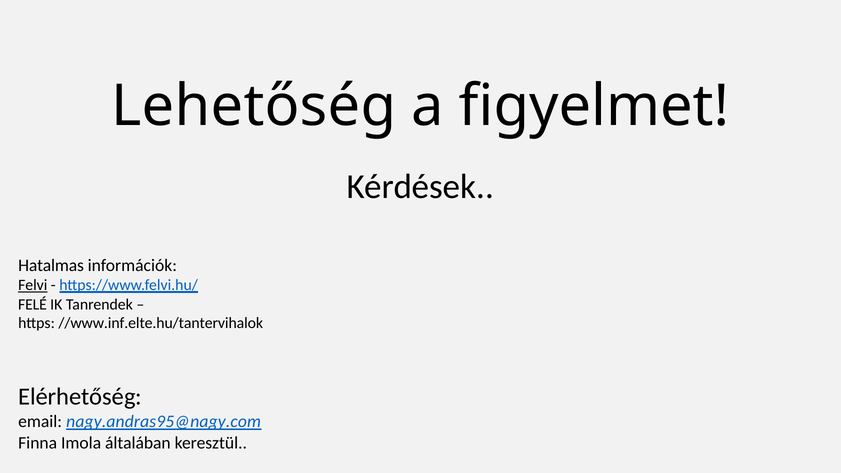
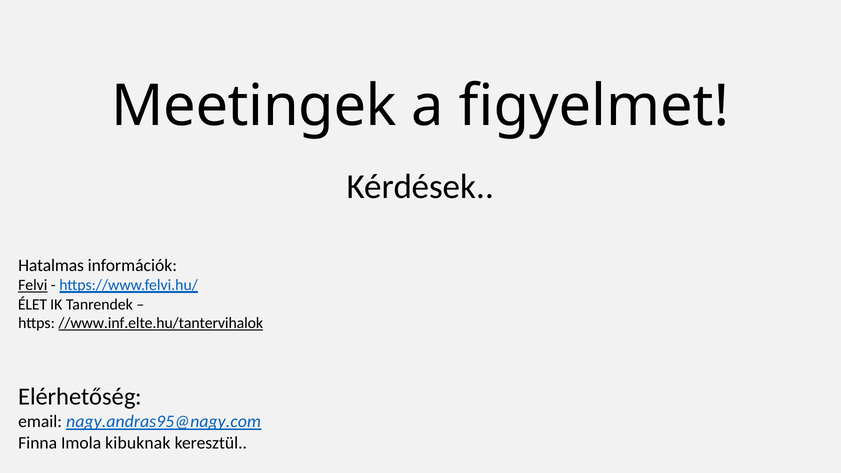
Lehetőség: Lehetőség -> Meetingek (254, 106)
FELÉ: FELÉ -> ÉLET (33, 304)
//www.inf.elte.hu/tantervihalok underline: none -> present (161, 323)
általában: általában -> kibuknak (138, 443)
